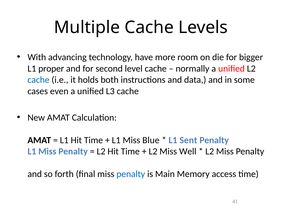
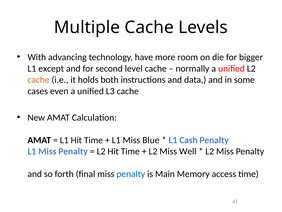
proper: proper -> except (51, 68)
cache colour: blue -> orange (38, 80)
Sent: Sent -> Cash (188, 140)
